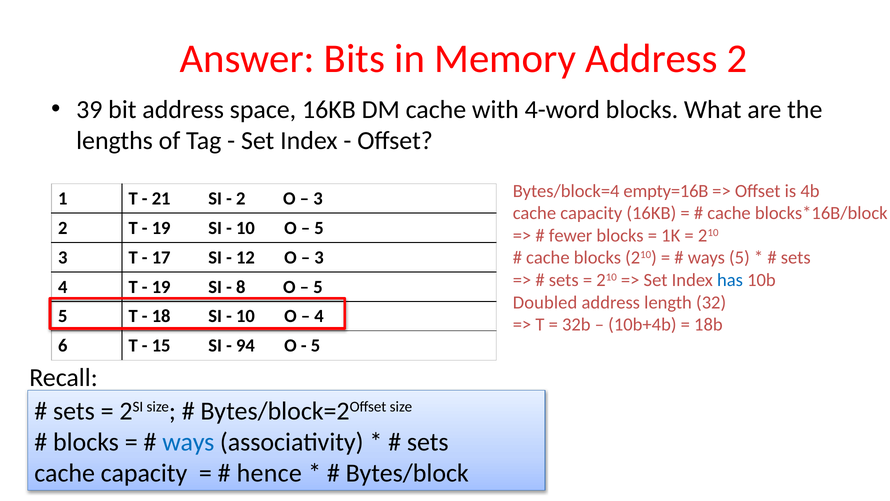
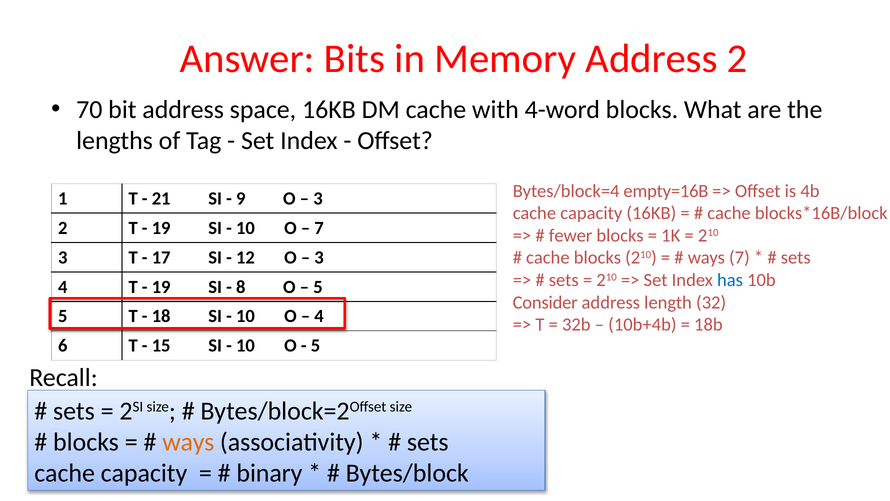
39: 39 -> 70 (89, 110)
2: 2 -> 9 (241, 198)
5: 5 -> 7 (319, 228)
ways 5: 5 -> 7 (739, 258)
Doubled: Doubled -> Consider (545, 302)
94: 94 -> 10 (245, 345)
ways colour: blue -> orange (188, 442)
hence: hence -> binary (269, 473)
